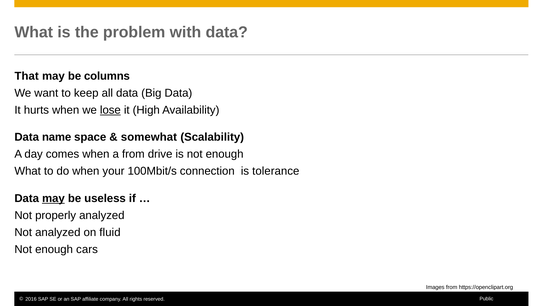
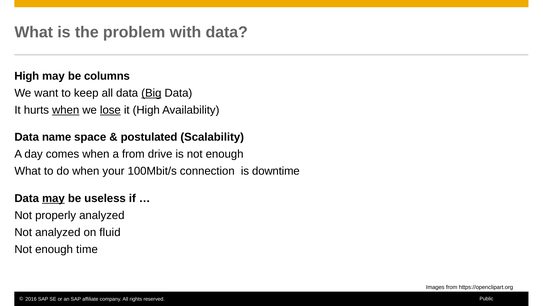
That: That -> High (27, 76)
Big underline: none -> present (151, 93)
when underline: none -> present (66, 110)
somewhat: somewhat -> postulated (149, 137)
tolerance: tolerance -> downtime (276, 171)
cars: cars -> time (87, 249)
